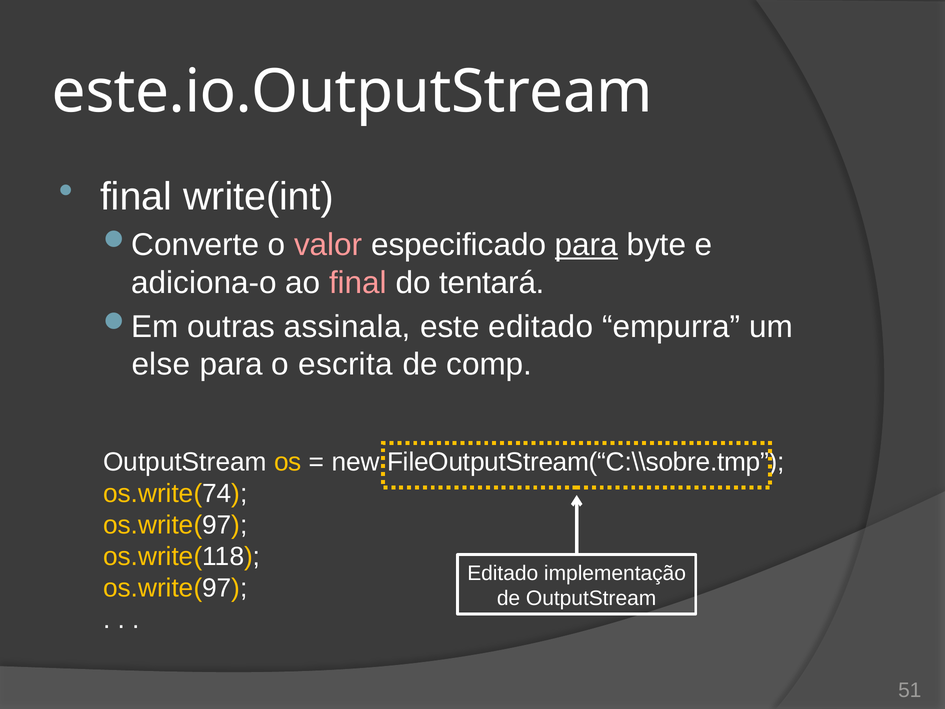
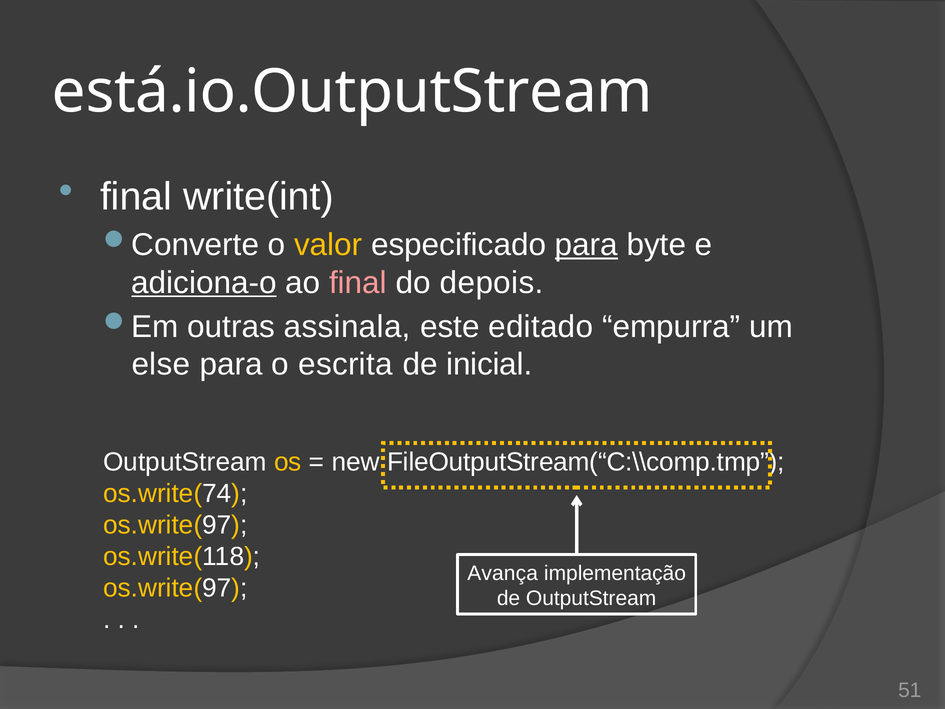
este.io.OutputStream: este.io.OutputStream -> está.io.OutputStream (352, 92)
valor colour: pink -> yellow (328, 245)
adiciona-o underline: none -> present (204, 283)
tentará: tentará -> depois (492, 283)
comp: comp -> inicial (489, 364)
FileOutputStream(“C:\\sobre.tmp: FileOutputStream(“C:\\sobre.tmp -> FileOutputStream(“C:\\comp.tmp (586, 462)
Editado: Editado -> Avança (503, 573)
